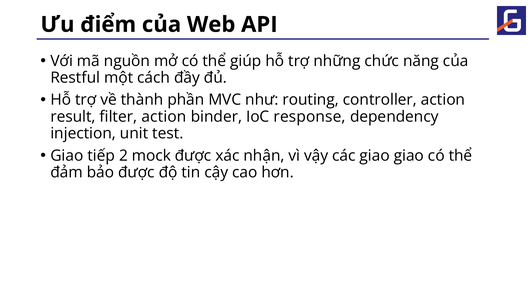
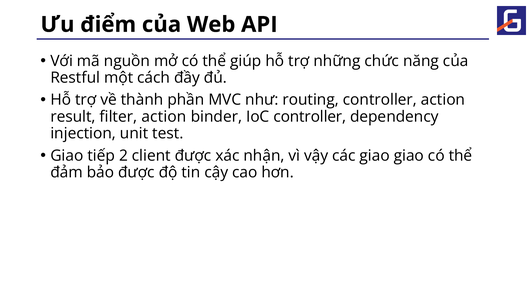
IoC response: response -> controller (310, 116)
mock: mock -> client (151, 155)
